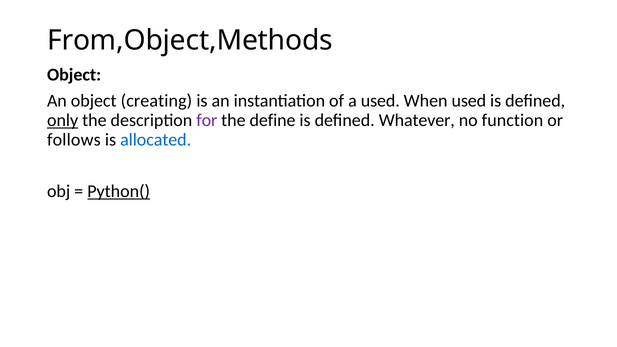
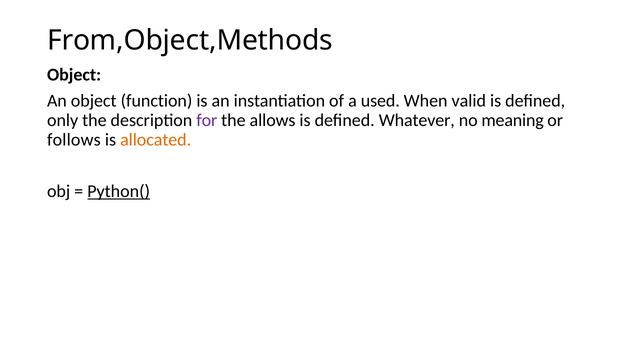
creating: creating -> function (157, 101)
When used: used -> valid (469, 101)
only underline: present -> none (63, 120)
define: define -> allows (273, 120)
function: function -> meaning (513, 120)
allocated colour: blue -> orange (156, 140)
